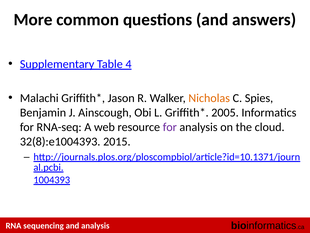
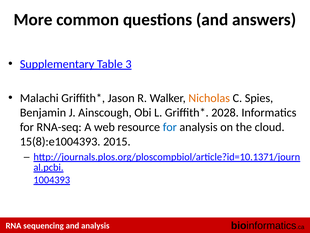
4: 4 -> 3 (128, 64)
2005: 2005 -> 2028 (225, 112)
for colour: purple -> blue (170, 127)
32(8):e1004393: 32(8):e1004393 -> 15(8):e1004393 (60, 141)
